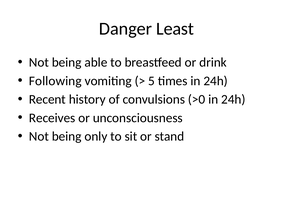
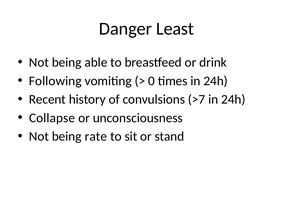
5: 5 -> 0 (151, 81)
>0: >0 -> >7 (197, 99)
Receives: Receives -> Collapse (52, 118)
only: only -> rate (96, 136)
